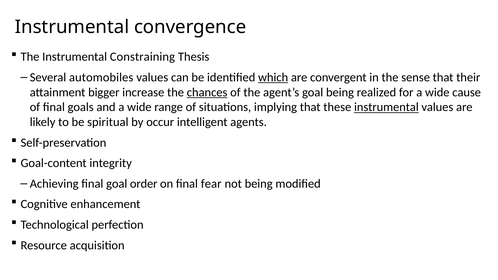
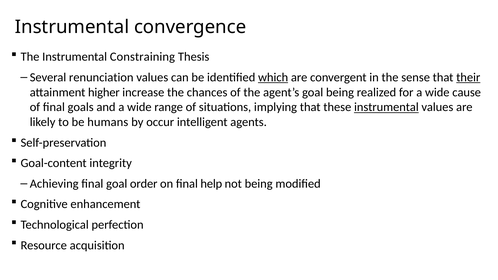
automobiles: automobiles -> renunciation (101, 77)
their underline: none -> present (468, 77)
bigger: bigger -> higher (104, 92)
chances underline: present -> none (207, 92)
spiritual: spiritual -> humans (108, 122)
fear: fear -> help (211, 184)
